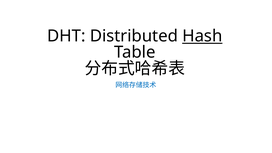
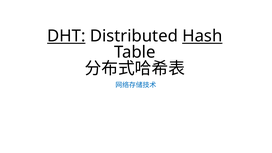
DHT underline: none -> present (66, 36)
